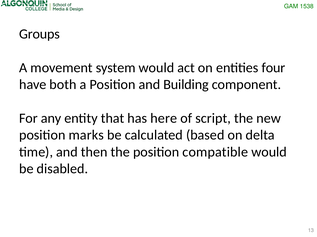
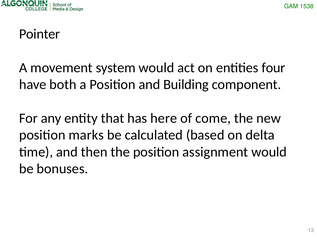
Groups: Groups -> Pointer (40, 34)
script: script -> come (213, 119)
compatible: compatible -> assignment (215, 152)
disabled: disabled -> bonuses (62, 169)
